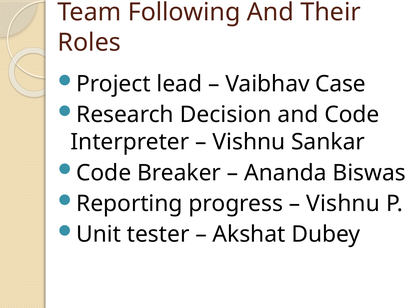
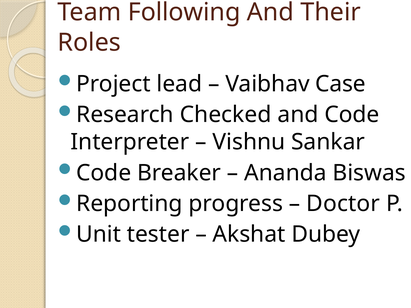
Decision: Decision -> Checked (226, 115)
Vishnu: Vishnu -> Doctor (343, 204)
